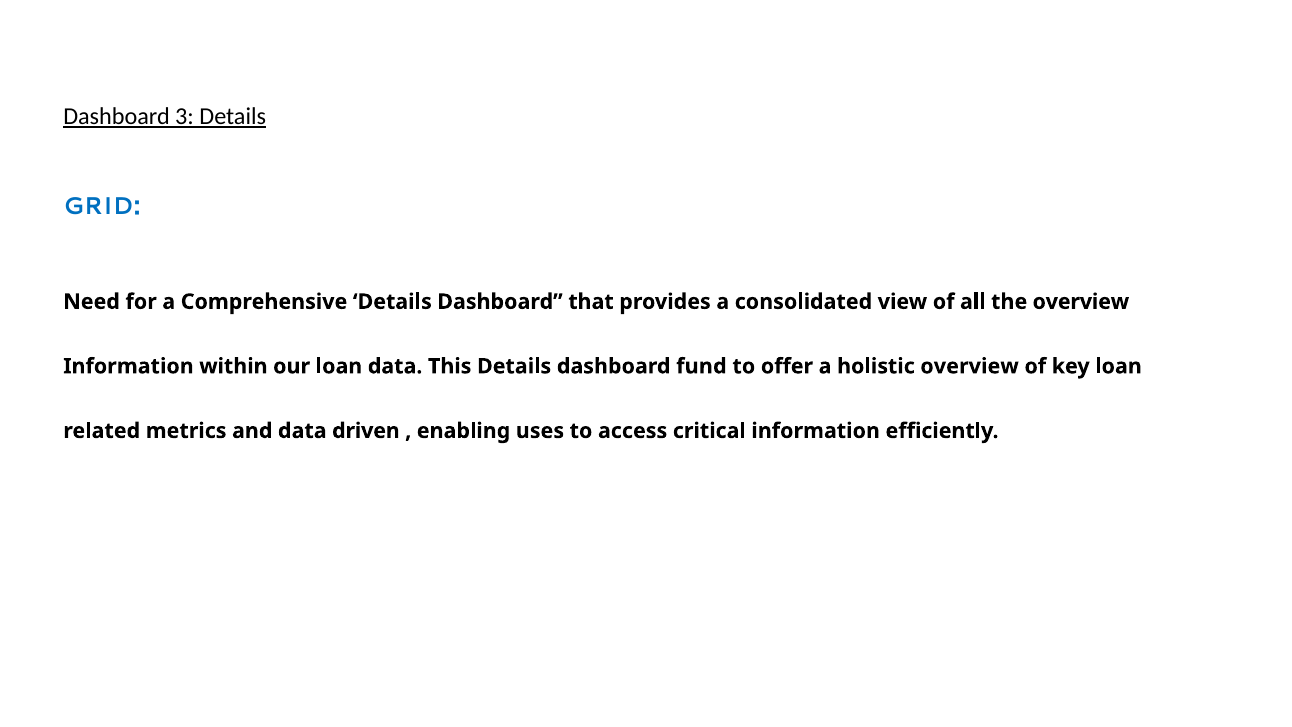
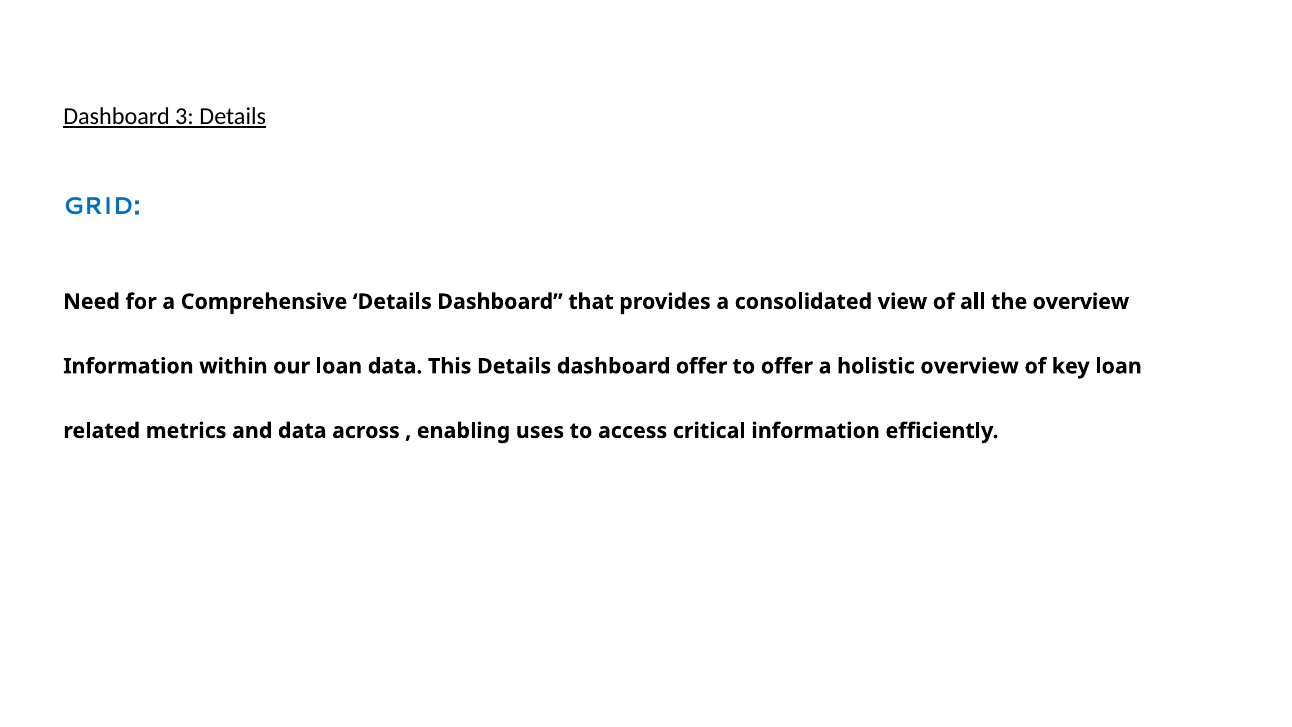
dashboard fund: fund -> offer (702, 366)
driven: driven -> across (366, 431)
